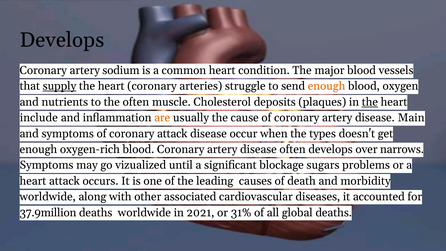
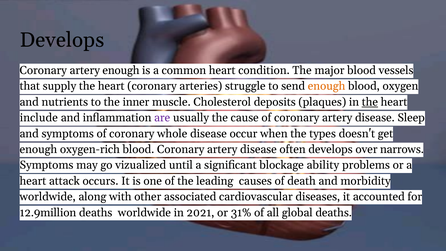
artery sodium: sodium -> enough (121, 70)
supply underline: present -> none (59, 86)
the often: often -> inner (136, 102)
are colour: orange -> purple (162, 118)
Main: Main -> Sleep (411, 118)
coronary attack: attack -> whole (172, 134)
sugars: sugars -> ability (323, 165)
37.9million: 37.9million -> 12.9million (48, 212)
